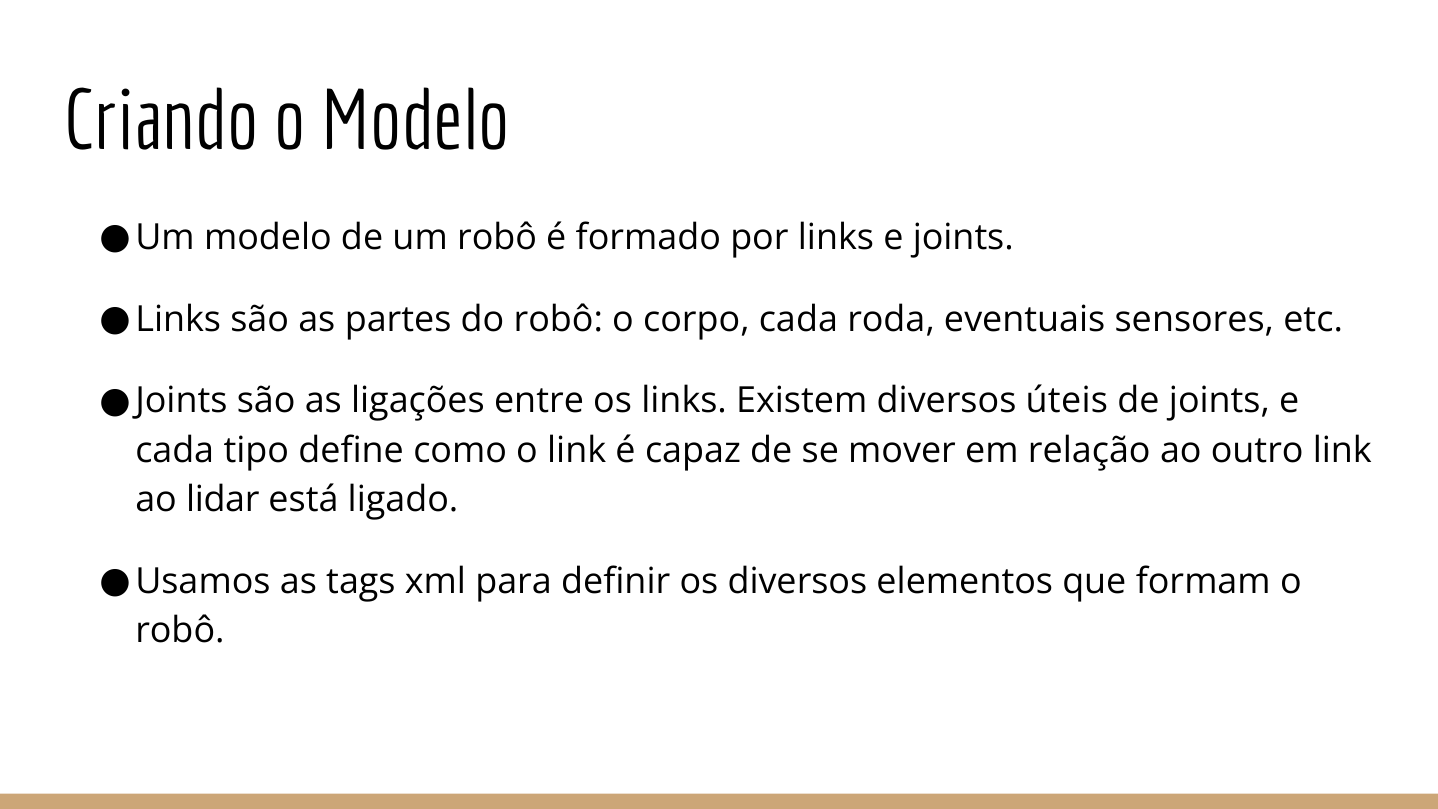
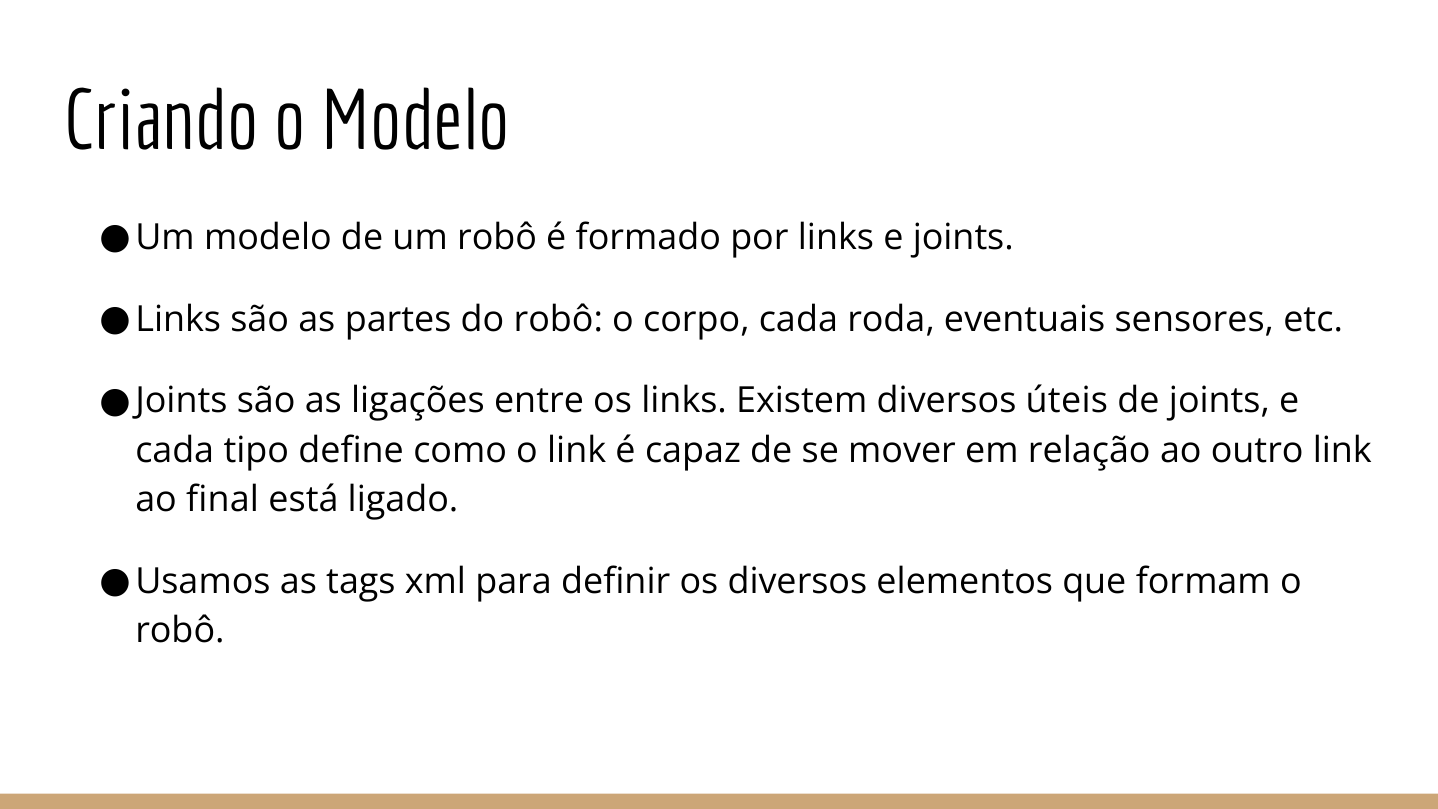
lidar: lidar -> final (223, 500)
